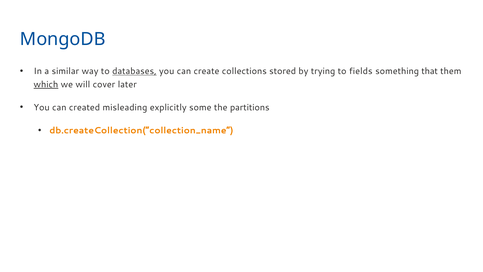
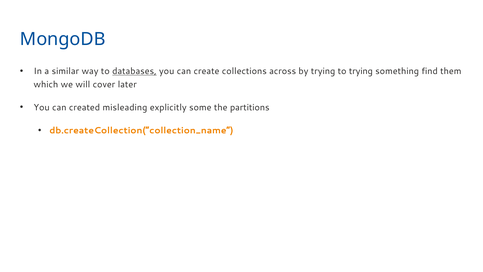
stored: stored -> across (283, 71)
to fields: fields -> trying (361, 71)
that: that -> find (430, 71)
which underline: present -> none (46, 84)
